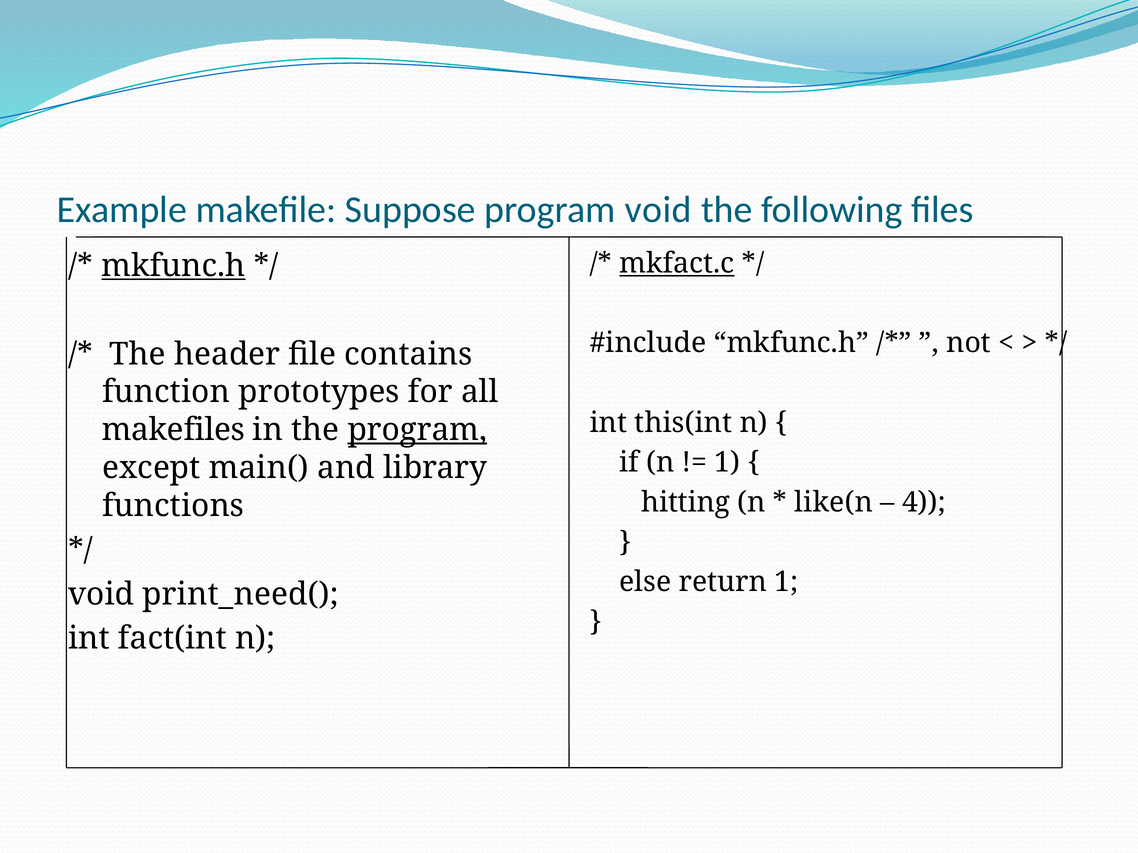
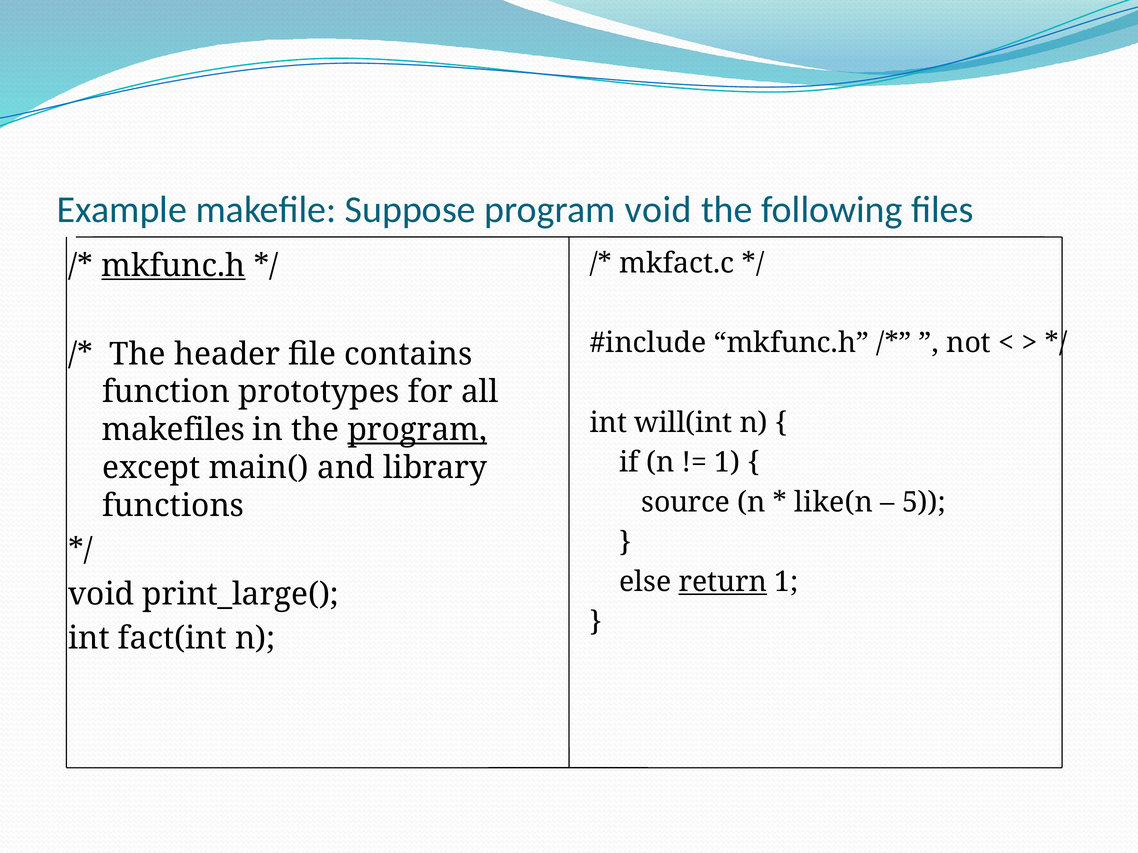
mkfact.c underline: present -> none (677, 264)
this(int: this(int -> will(int (683, 423)
hitting: hitting -> source (686, 503)
4: 4 -> 5 (924, 503)
return underline: none -> present (723, 582)
print_need(: print_need( -> print_large( (241, 595)
